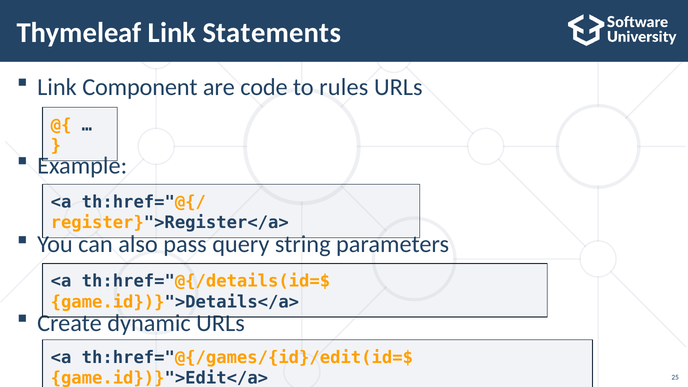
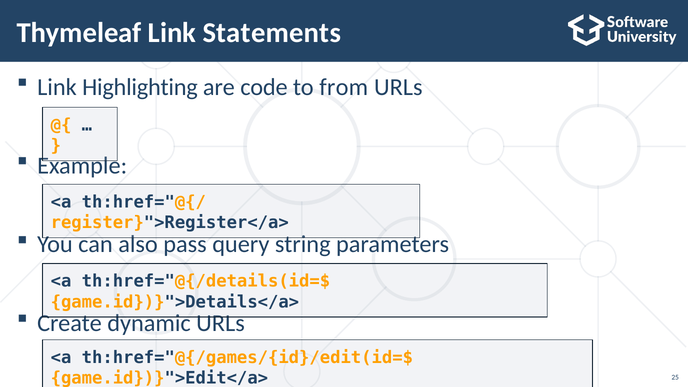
Component: Component -> Highlighting (140, 87)
rules: rules -> from (344, 87)
